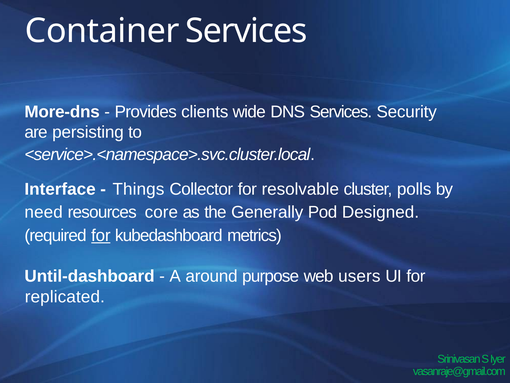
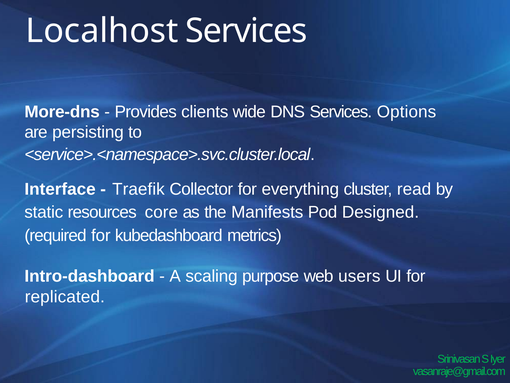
Container: Container -> Localhost (102, 31)
Security: Security -> Options (407, 112)
Things: Things -> Traefik (138, 189)
resolvable: resolvable -> everything (300, 189)
polls: polls -> read (414, 189)
need: need -> static (44, 212)
Generally: Generally -> Manifests (267, 212)
for underline: present -> none (101, 235)
Until-dashboard: Until-dashboard -> Intro-dashboard (90, 276)
around: around -> scaling (212, 276)
